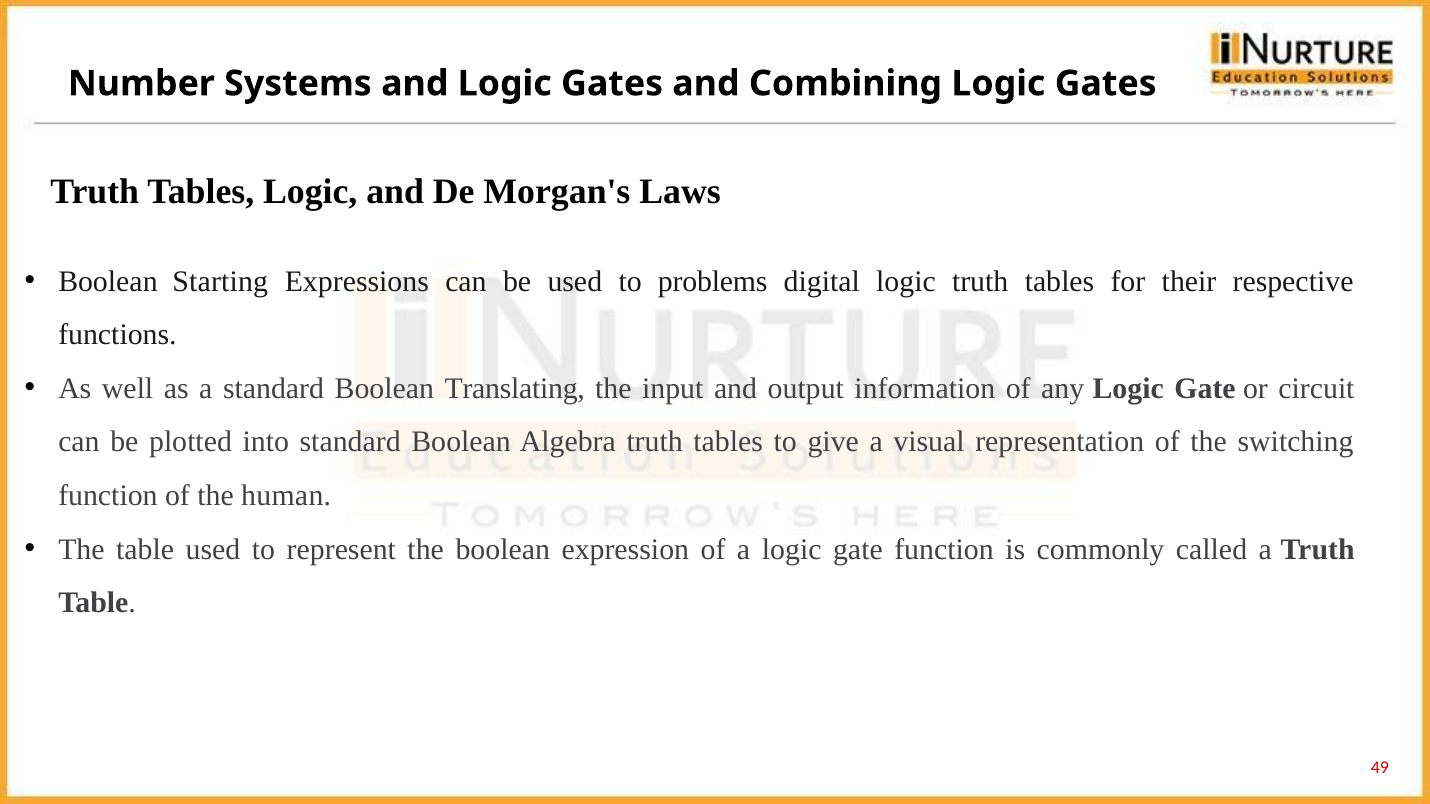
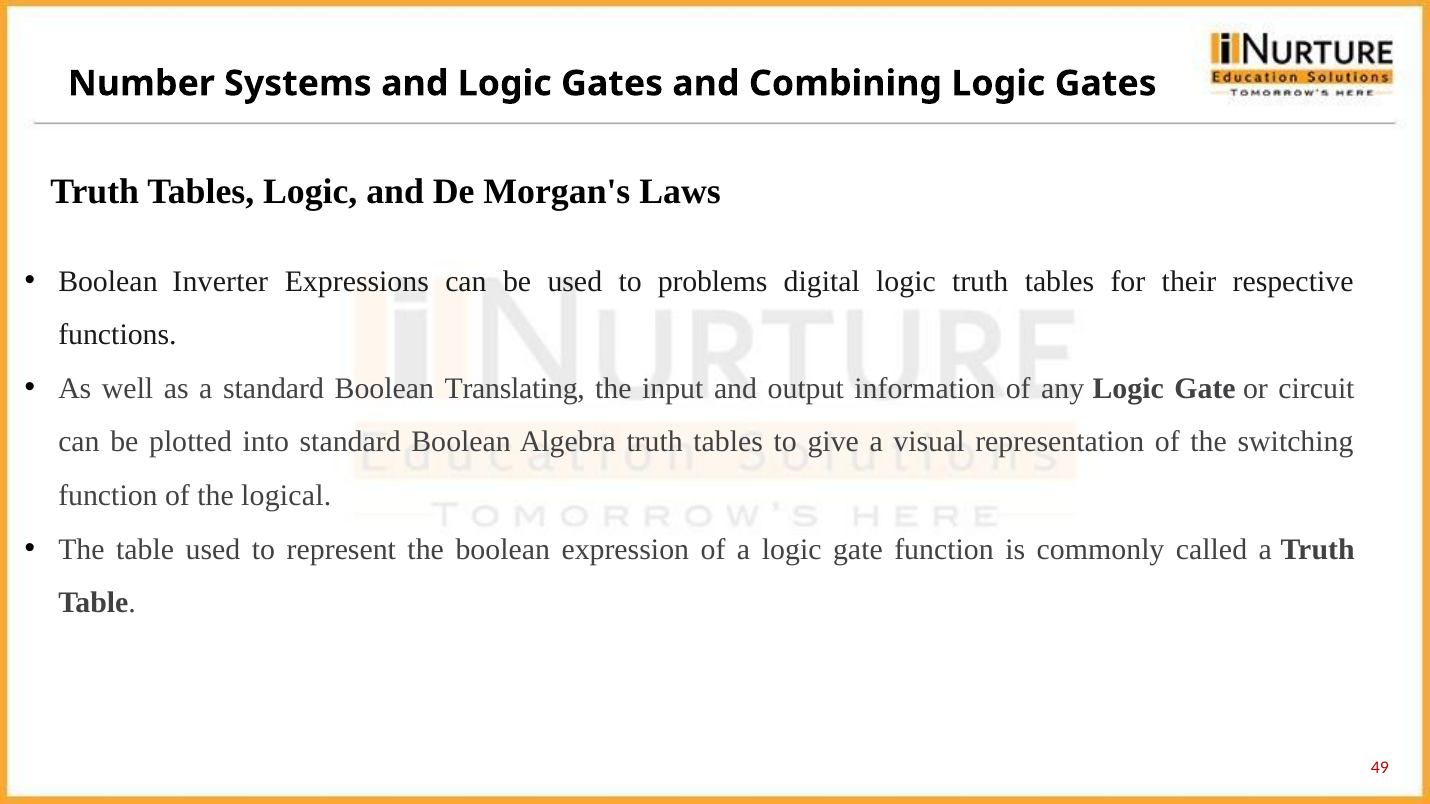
Starting: Starting -> Inverter (220, 281)
human: human -> logical (286, 496)
